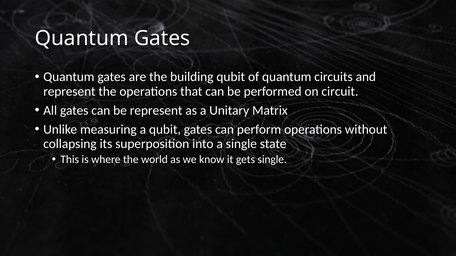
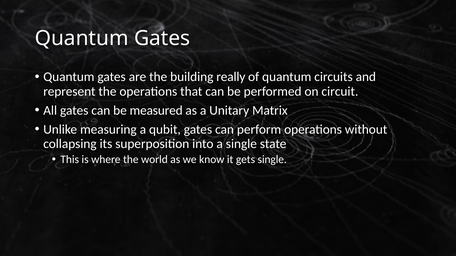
building qubit: qubit -> really (231, 77)
be represent: represent -> measured (156, 111)
